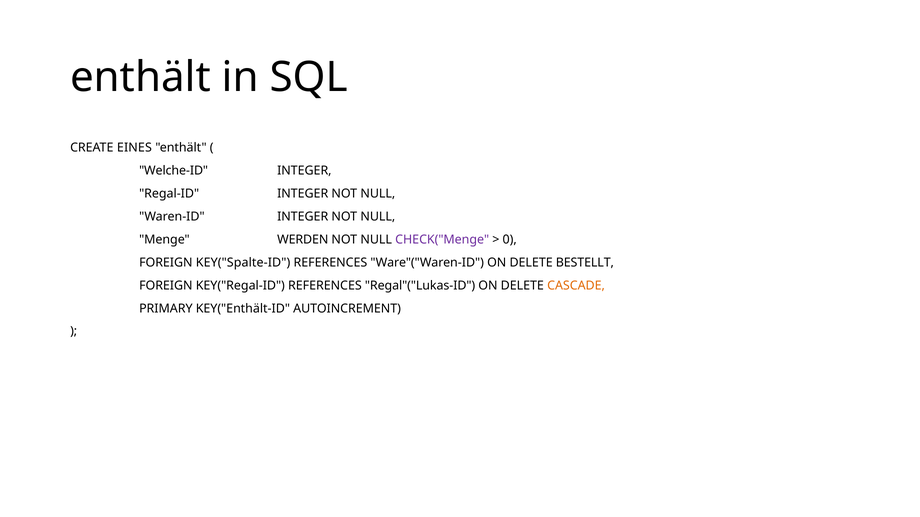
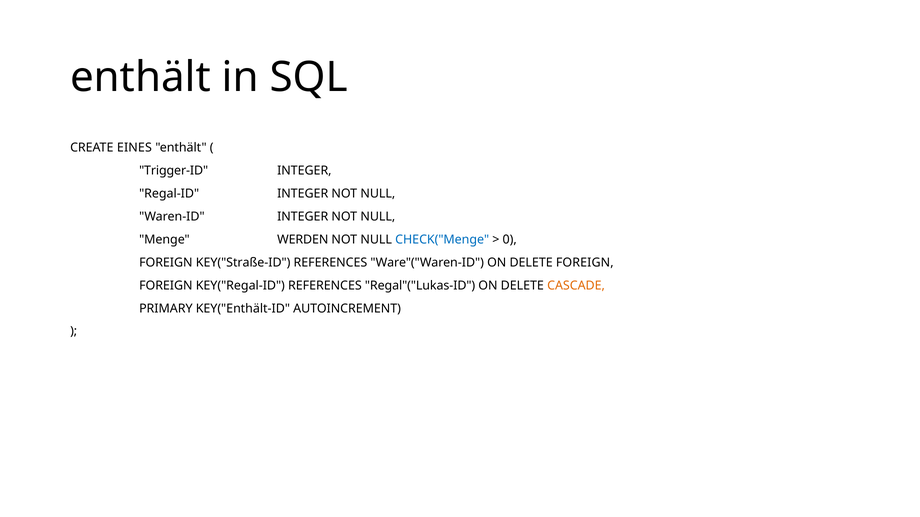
Welche-ID: Welche-ID -> Trigger-ID (174, 171)
CHECK("Menge colour: purple -> blue (442, 240)
KEY("Spalte-ID: KEY("Spalte-ID -> KEY("Straße-ID (243, 263)
DELETE BESTELLT: BESTELLT -> FOREIGN (585, 263)
